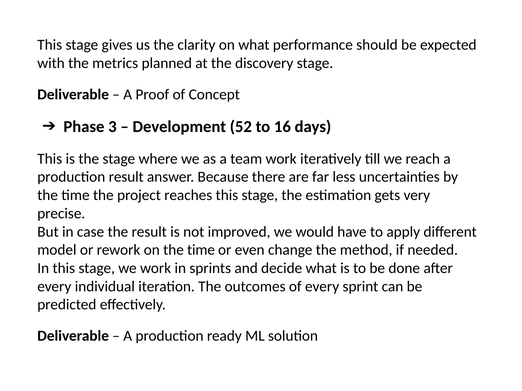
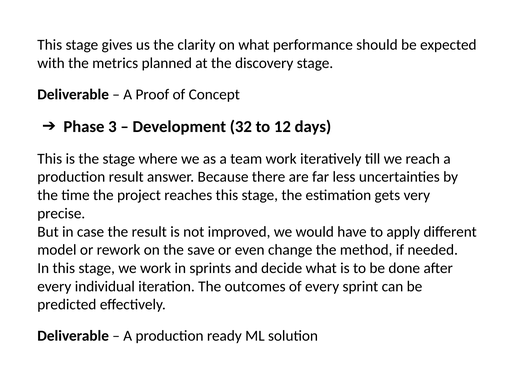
52: 52 -> 32 (241, 127)
16: 16 -> 12 (282, 127)
on the time: time -> save (201, 250)
